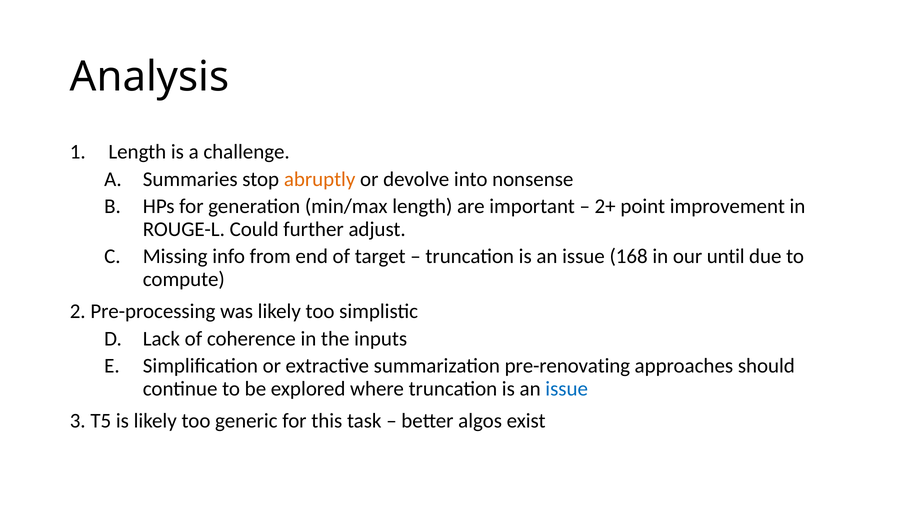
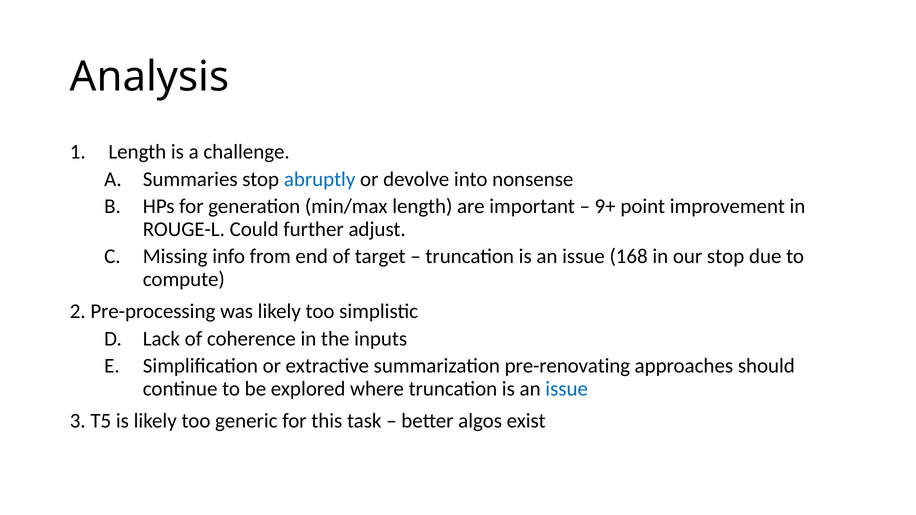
abruptly colour: orange -> blue (320, 179)
2+: 2+ -> 9+ (605, 207)
our until: until -> stop (726, 257)
